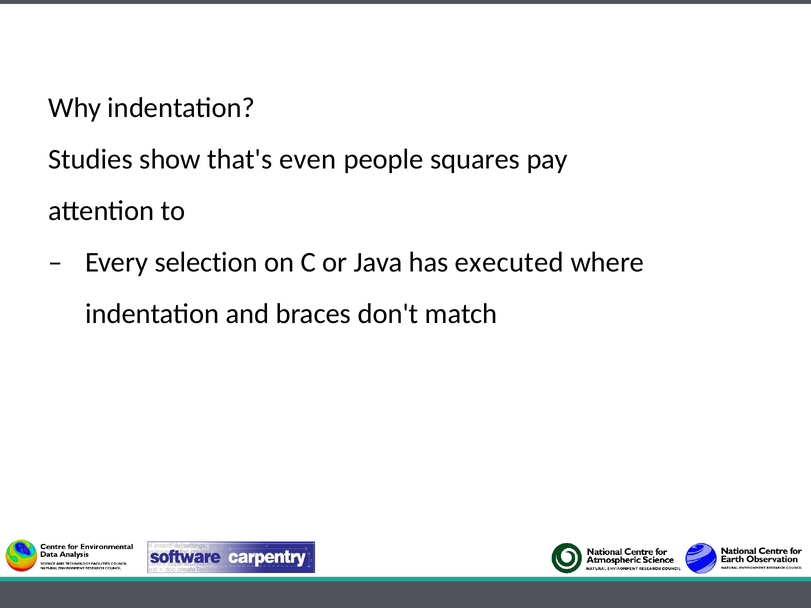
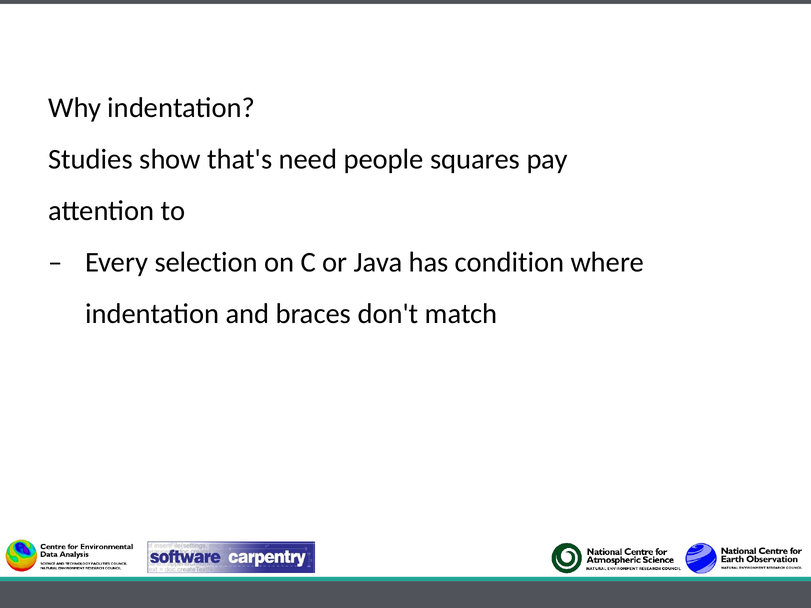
even: even -> need (308, 159)
executed: executed -> condition (510, 262)
